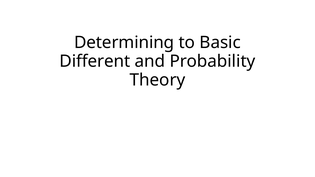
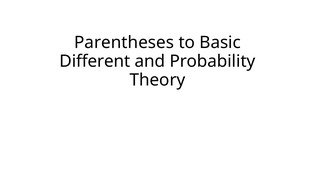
Determining: Determining -> Parentheses (124, 42)
